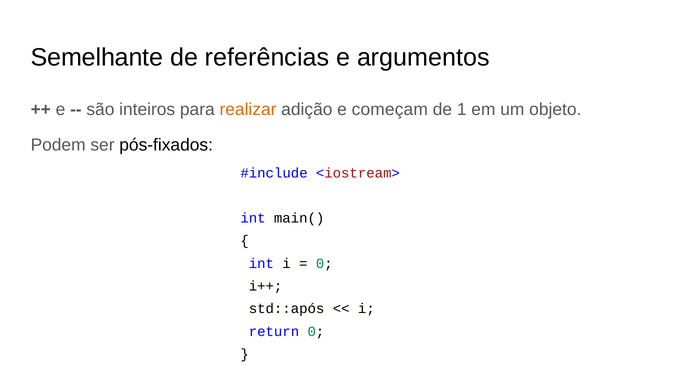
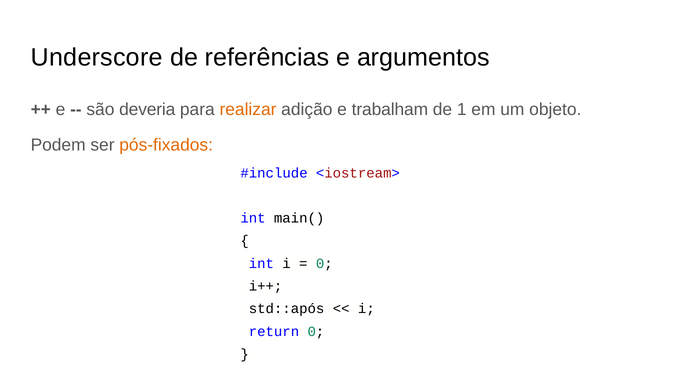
Semelhante: Semelhante -> Underscore (97, 58)
inteiros: inteiros -> deveria (147, 109)
começam: começam -> trabalham (390, 109)
pós-fixados colour: black -> orange (166, 145)
